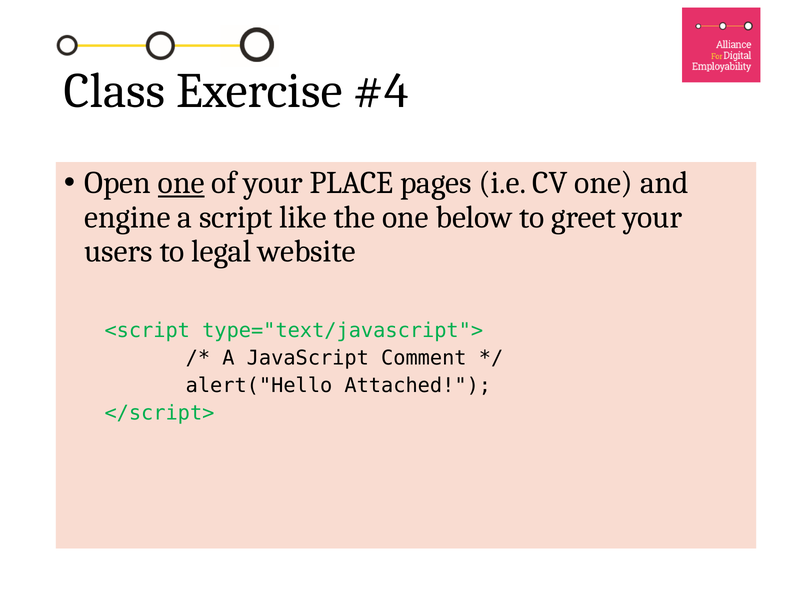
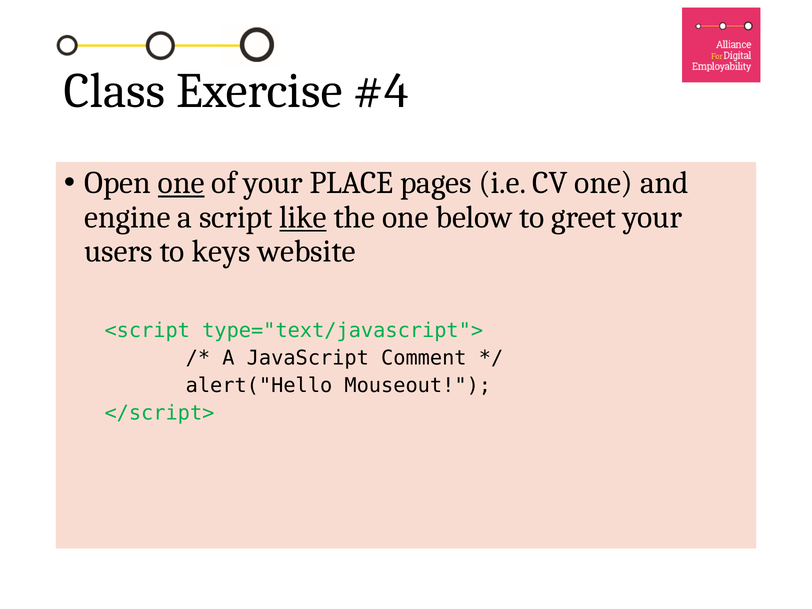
like underline: none -> present (303, 217)
legal: legal -> keys (221, 251)
Attached: Attached -> Mouseout (418, 385)
